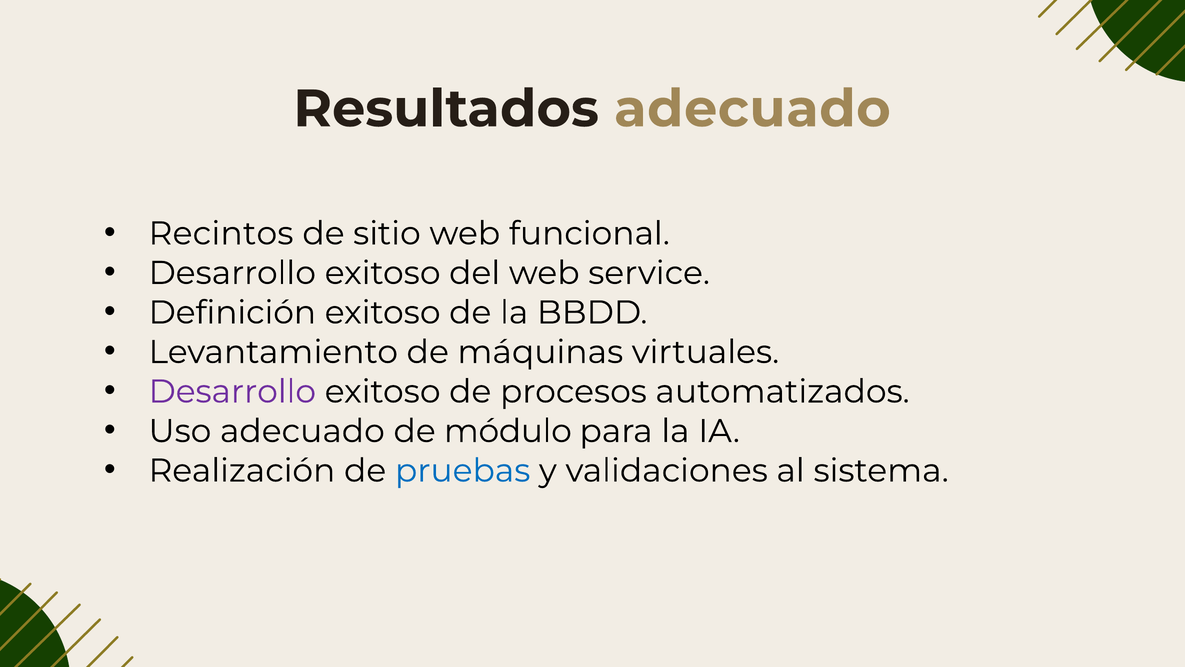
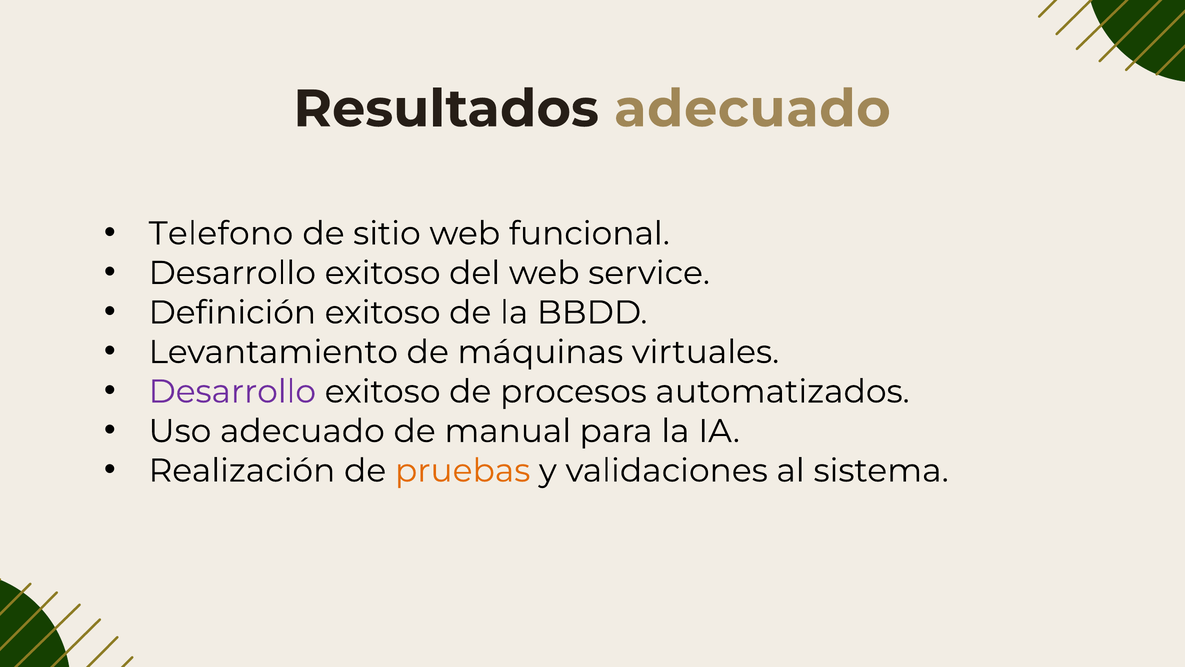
Recintos: Recintos -> Telefono (221, 233)
módulo: módulo -> manual (508, 431)
pruebas colour: blue -> orange (463, 470)
